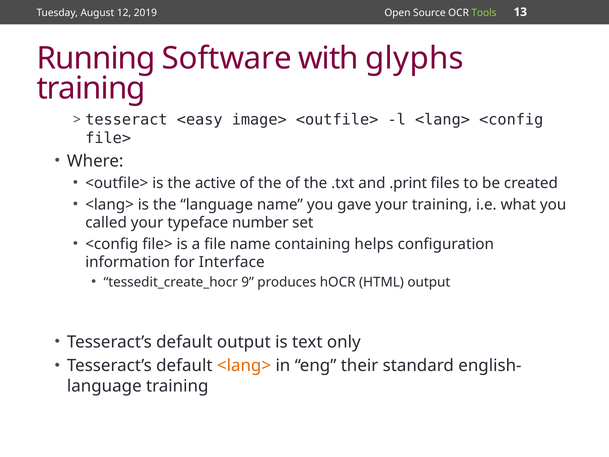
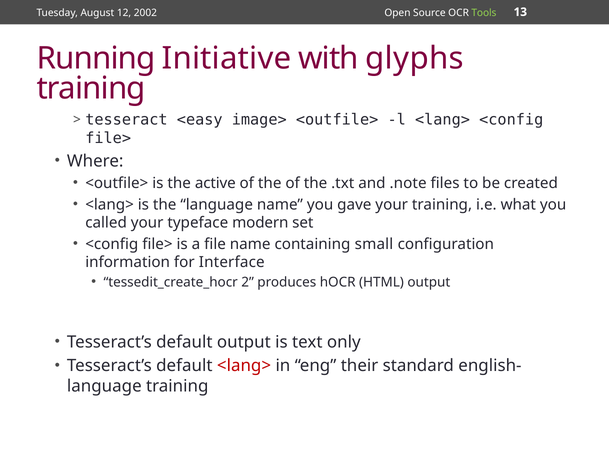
2019: 2019 -> 2002 (145, 13)
Software: Software -> Initiative (227, 58)
.print: .print -> .note (408, 183)
number: number -> modern (260, 223)
helps: helps -> small (374, 244)
9: 9 -> 2 (248, 282)
<lang> colour: orange -> red (244, 366)
